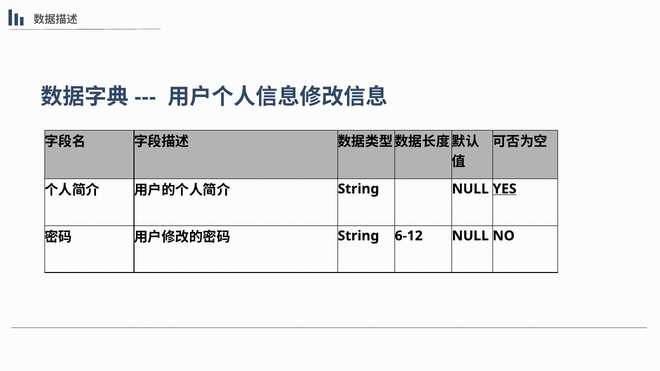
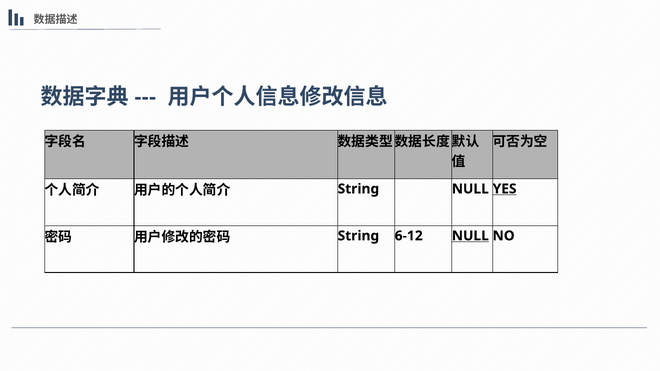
NULL underline: none -> present (470, 236)
